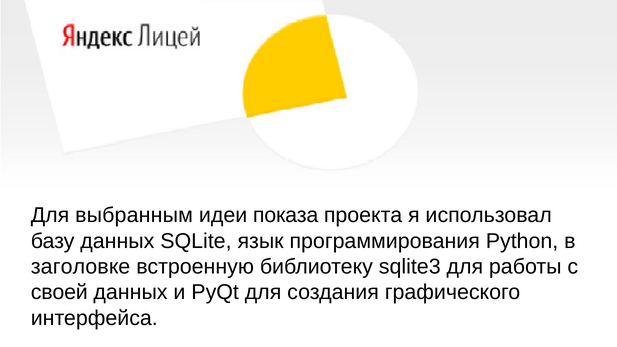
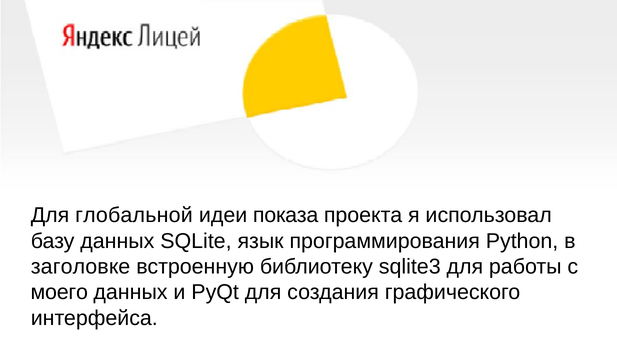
выбранным: выбранным -> глобальной (134, 215)
своей: своей -> моего (59, 292)
